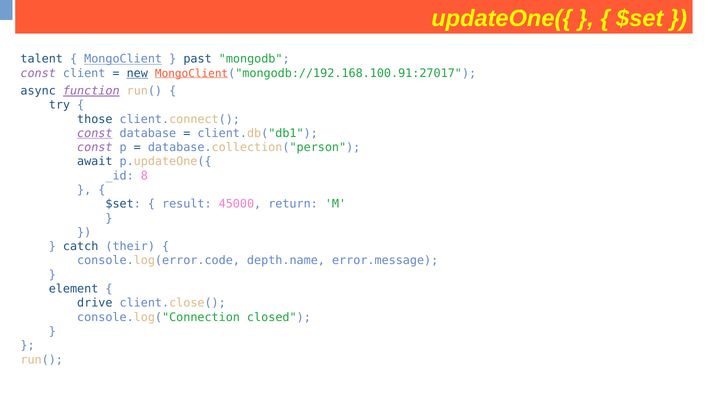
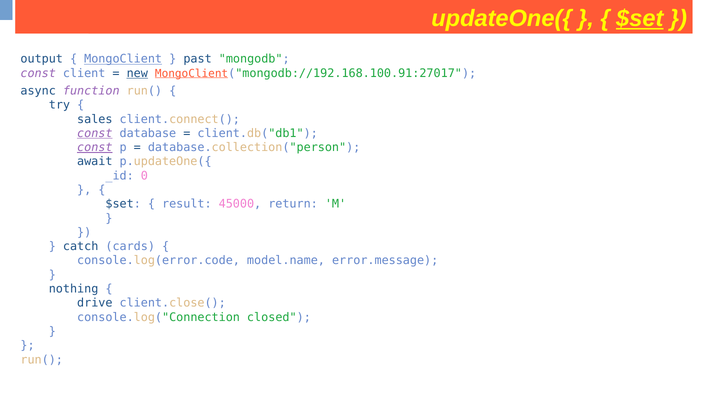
$set underline: none -> present (640, 18)
talent: talent -> output (42, 59)
function underline: present -> none (91, 91)
those: those -> sales (95, 119)
const underline: none -> present (95, 148)
8: 8 -> 0 (144, 176)
their: their -> cards (130, 247)
depth.name: depth.name -> model.name (286, 261)
element: element -> nothing (74, 289)
